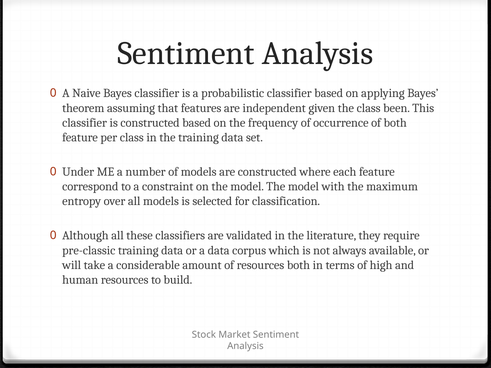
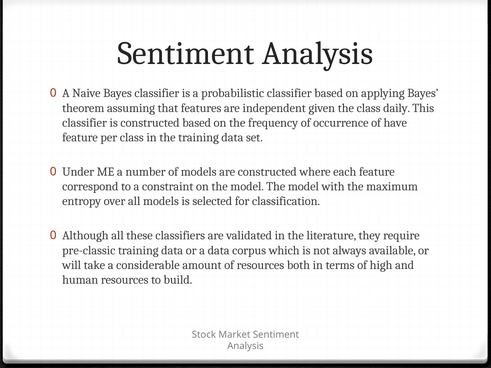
been: been -> daily (397, 108)
of both: both -> have (395, 123)
